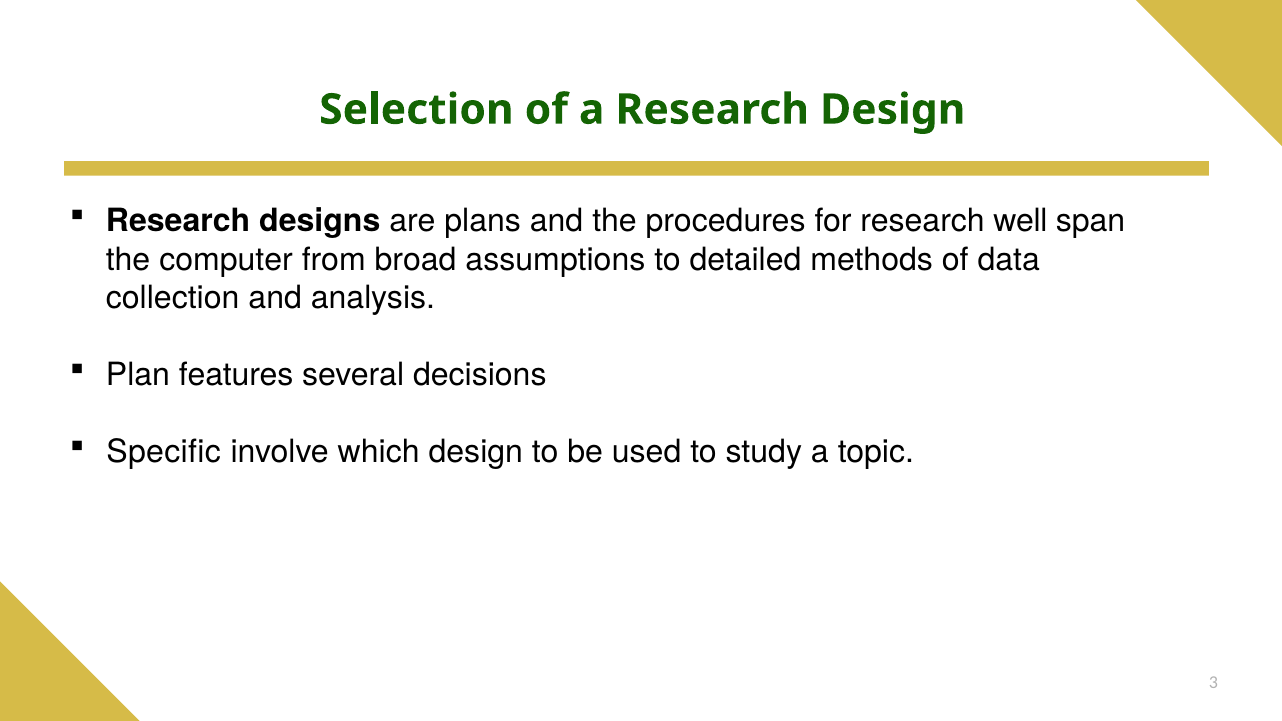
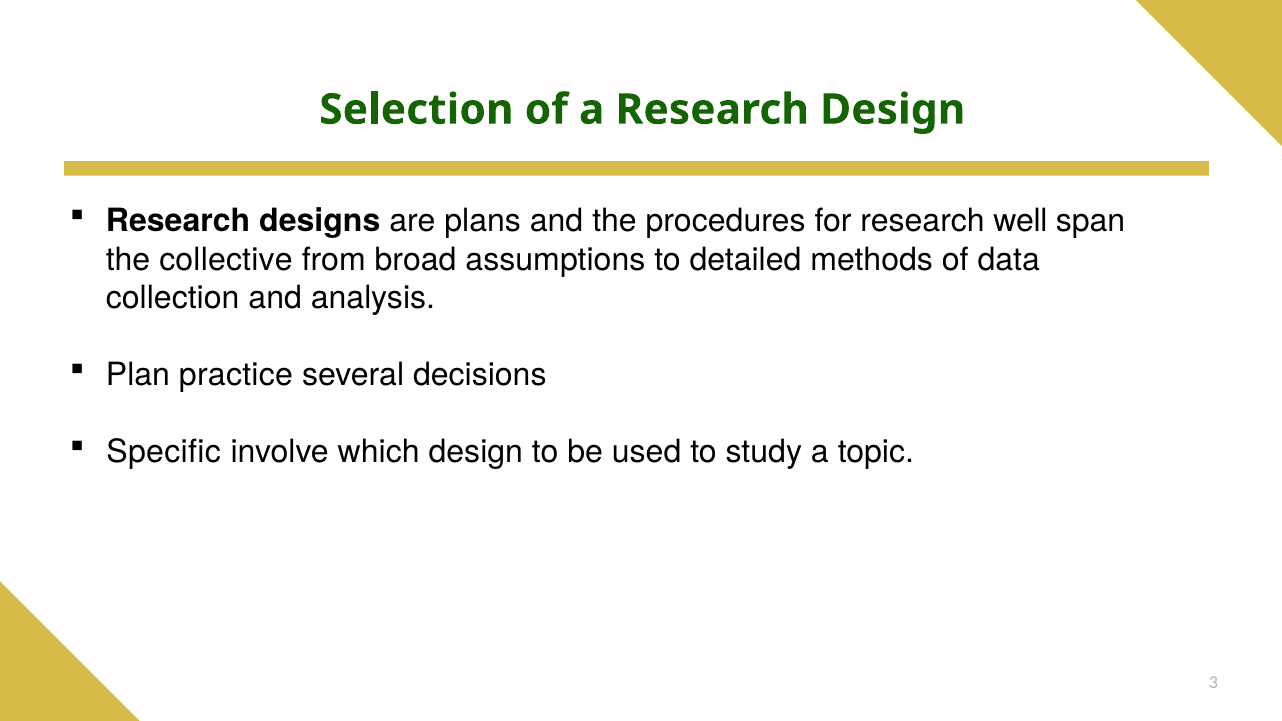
computer: computer -> collective (226, 260)
features: features -> practice (236, 375)
